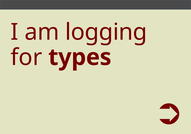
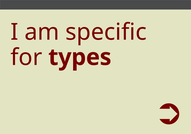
logging: logging -> specific (106, 32)
